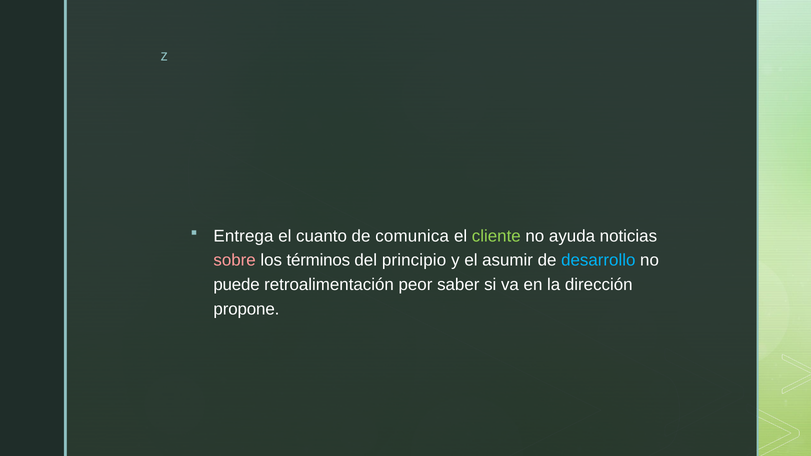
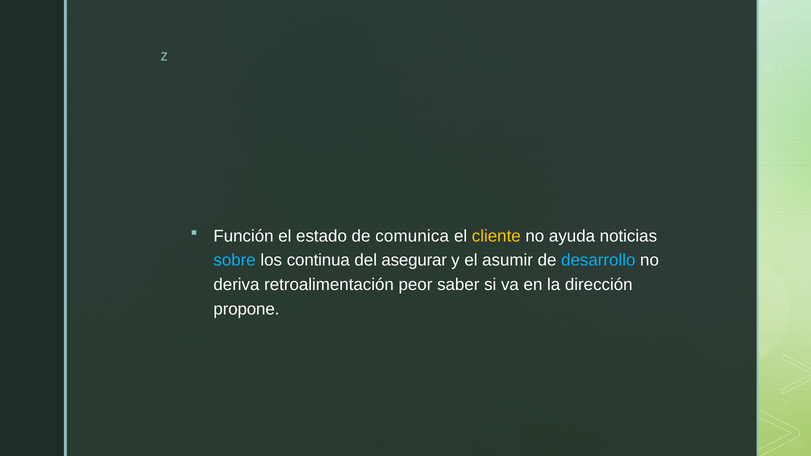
Entrega: Entrega -> Función (244, 236)
cuanto: cuanto -> estado (322, 236)
cliente colour: light green -> yellow (496, 236)
sobre colour: pink -> light blue (235, 260)
términos: términos -> continua (318, 260)
principio: principio -> asegurar (414, 260)
puede: puede -> deriva (236, 285)
